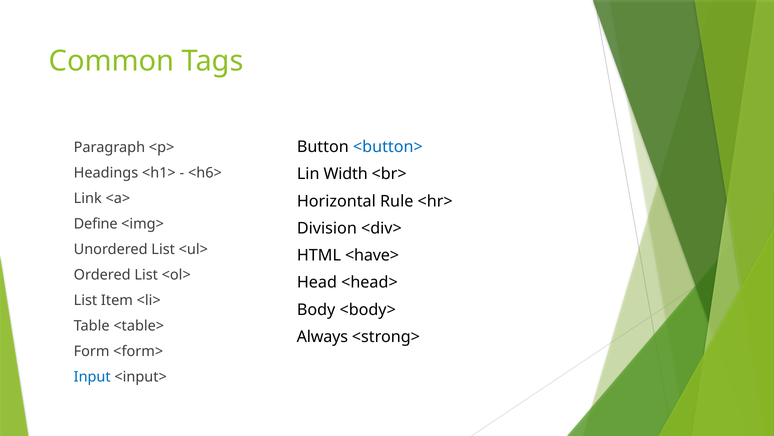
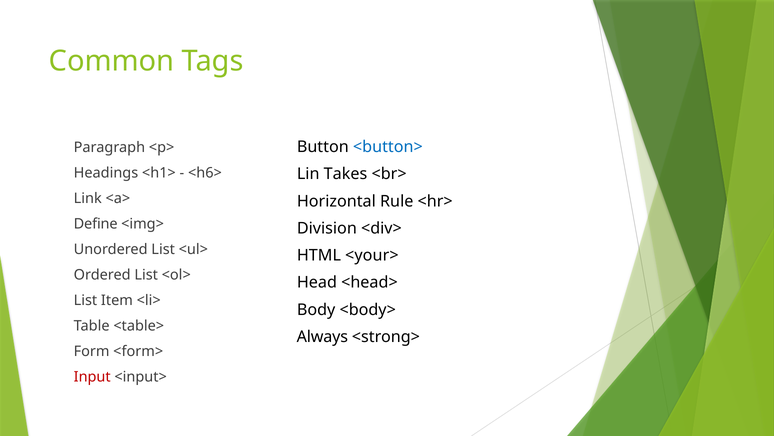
Width: Width -> Takes (346, 174)
<have>: <have> -> <your> (372, 255)
Input colour: blue -> red (92, 377)
